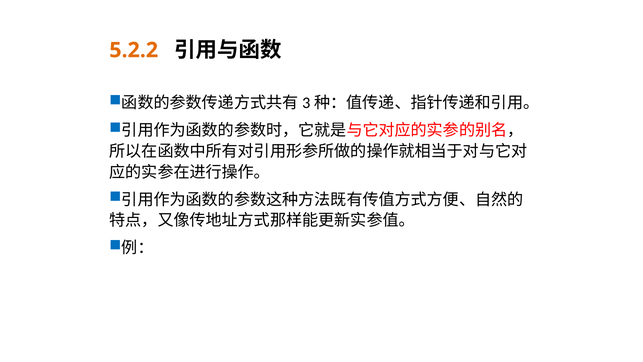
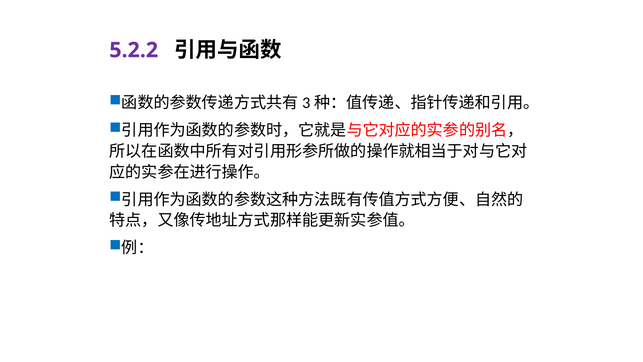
5.2.2 colour: orange -> purple (134, 50)
